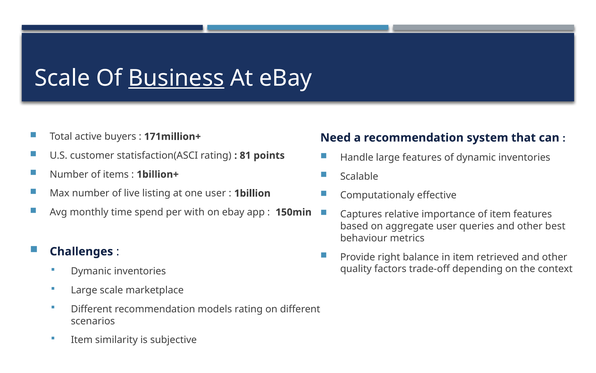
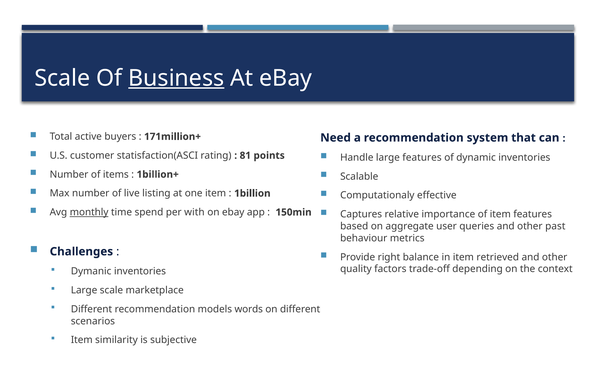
one user: user -> item (216, 193)
monthly underline: none -> present (89, 212)
best: best -> past (555, 226)
models rating: rating -> words (249, 309)
